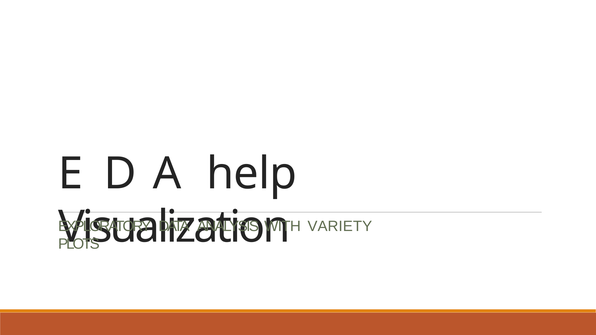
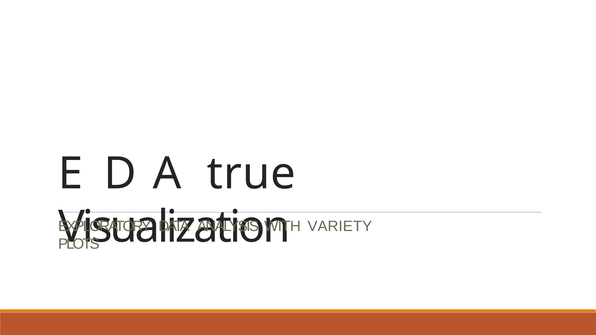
help: help -> true (251, 174)
